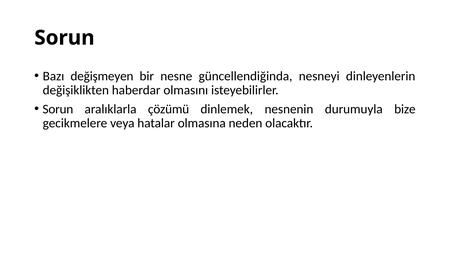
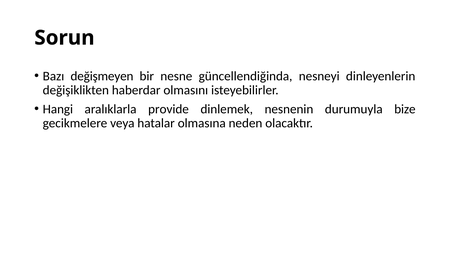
Sorun: Sorun -> Hangi (58, 109)
çözümü: çözümü -> provide (168, 109)
